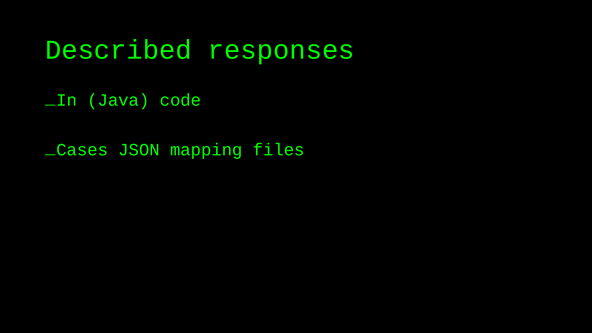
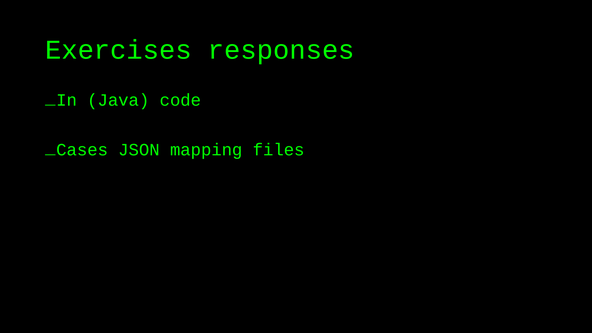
Described: Described -> Exercises (118, 50)
